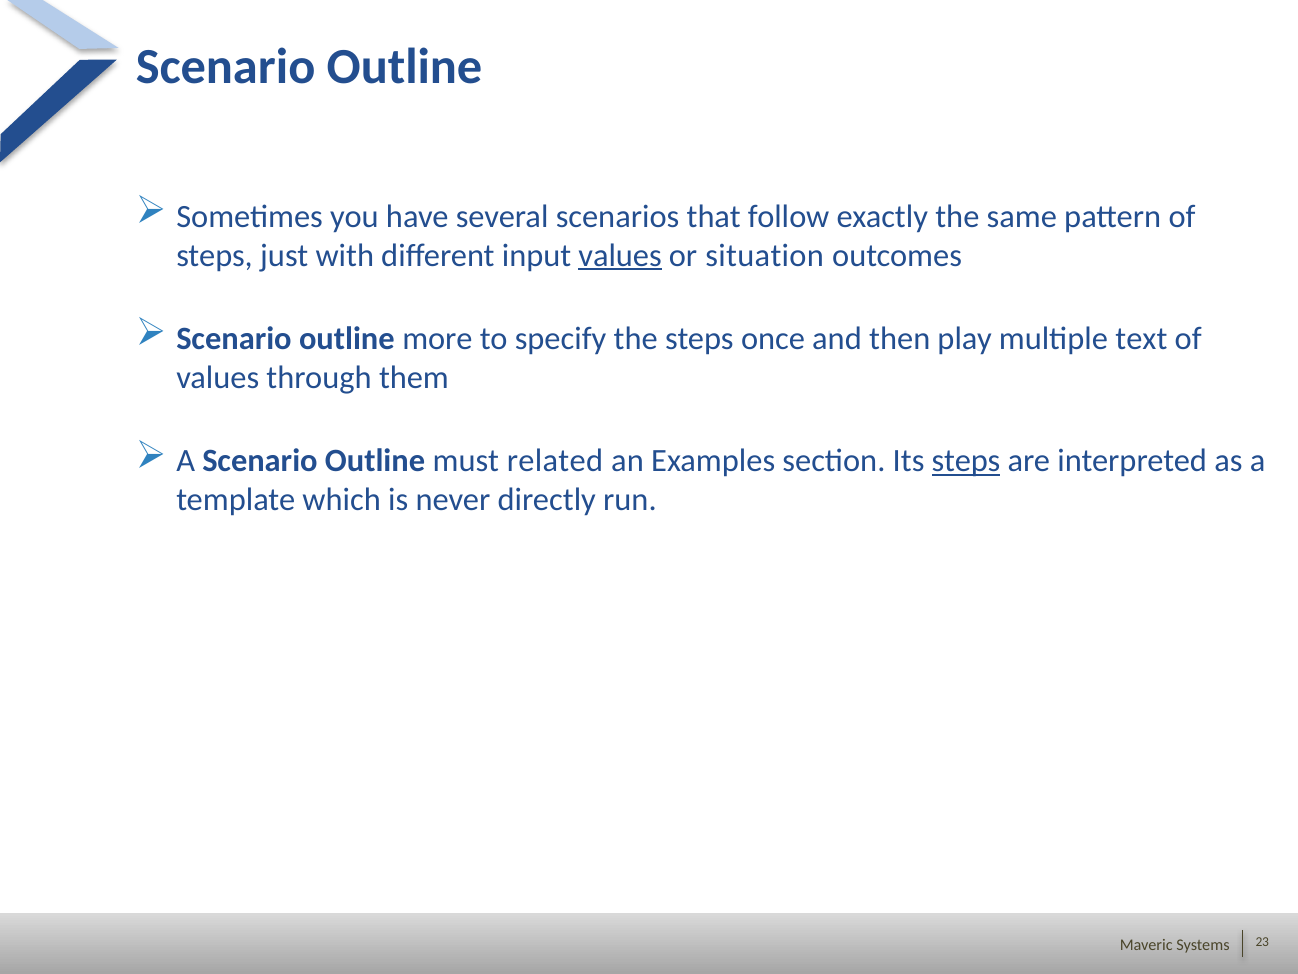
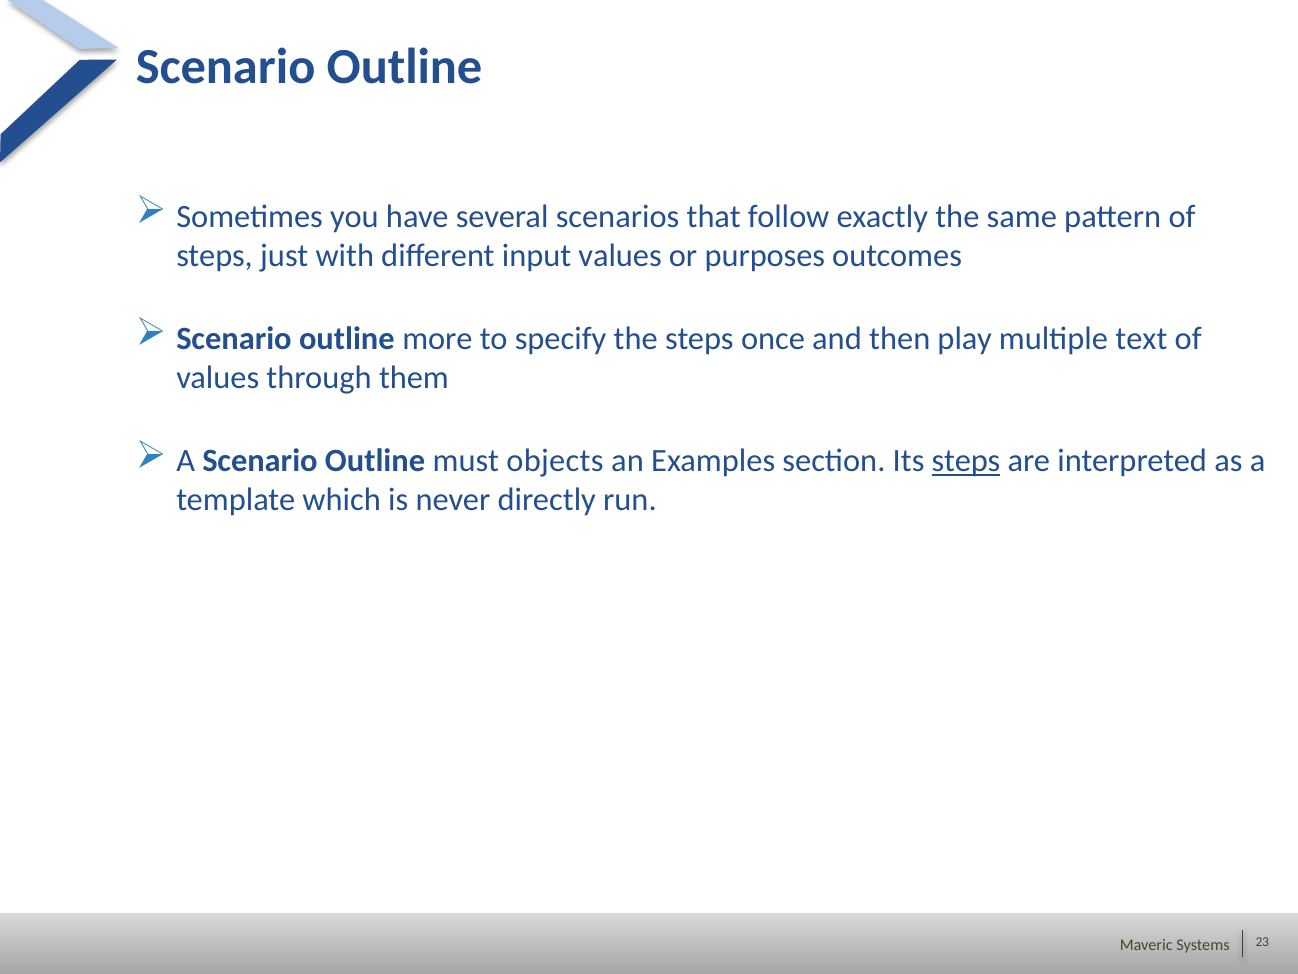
values underline: present -> none (620, 255)
situation: situation -> purposes (765, 255)
related: related -> objects (555, 461)
